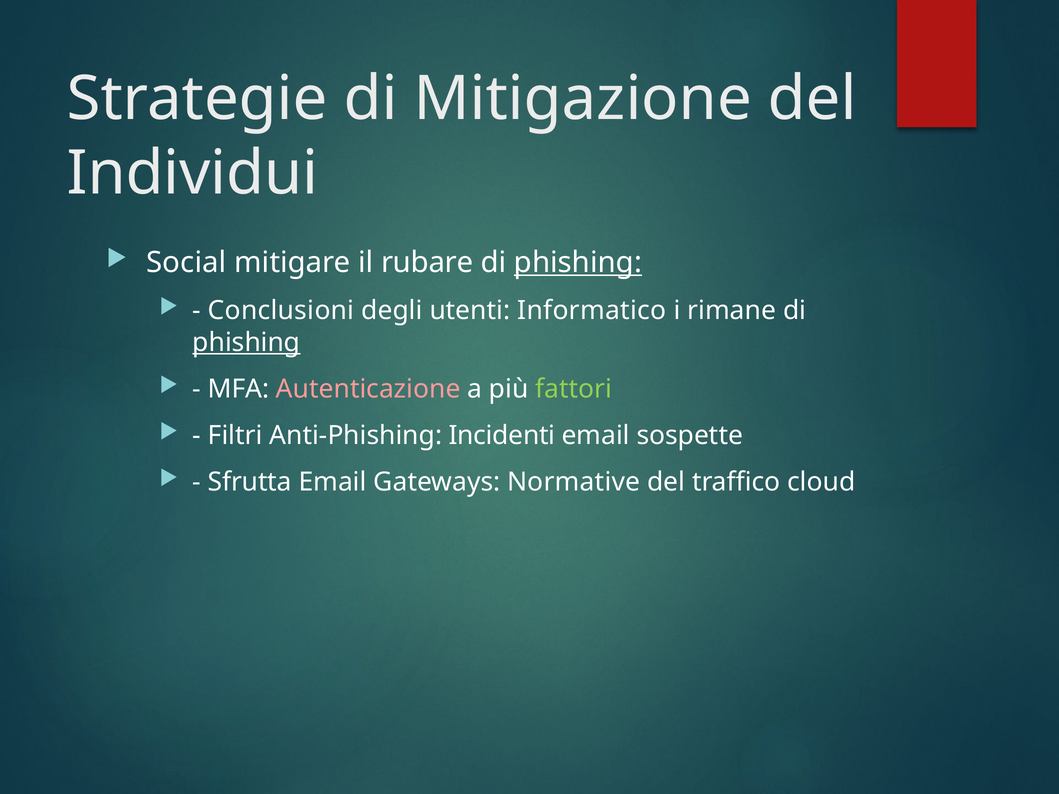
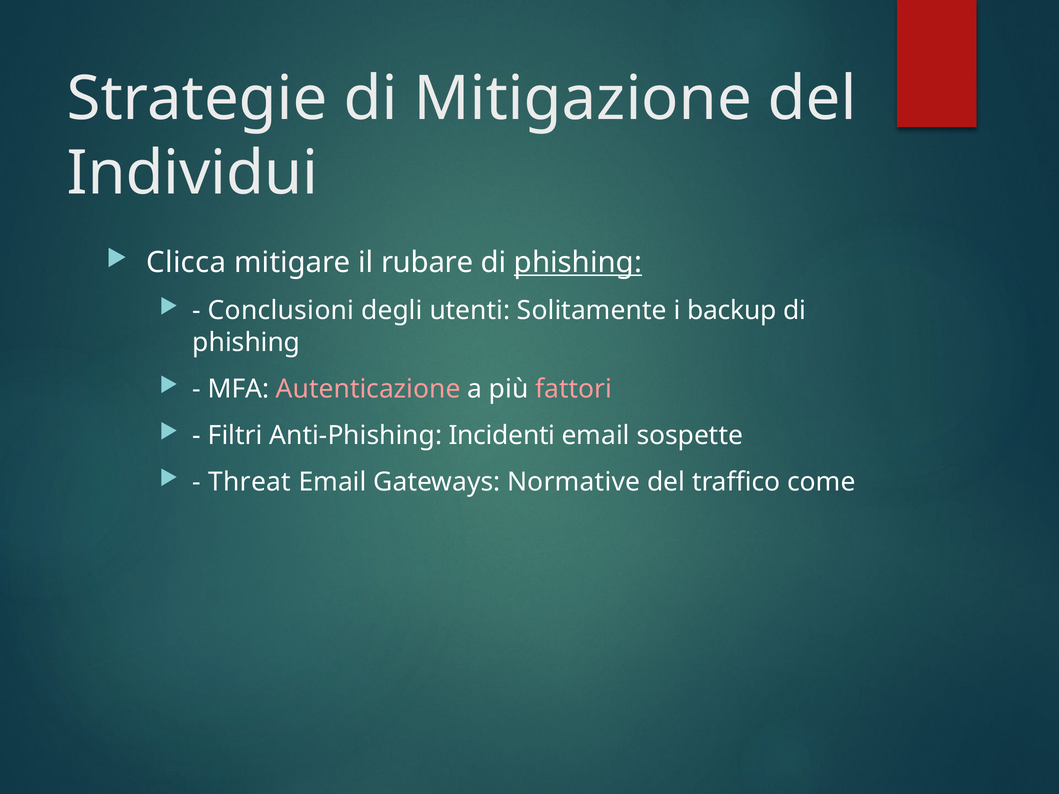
Social: Social -> Clicca (186, 263)
Informatico: Informatico -> Solitamente (592, 311)
rimane: rimane -> backup (732, 311)
phishing underline: present -> none (246, 343)
fattori colour: light green -> pink (574, 389)
Sfrutta: Sfrutta -> Threat (250, 482)
cloud: cloud -> come (821, 482)
